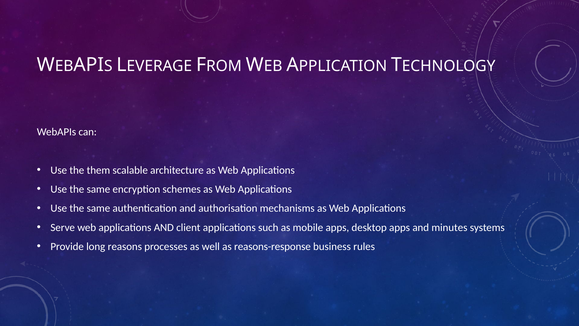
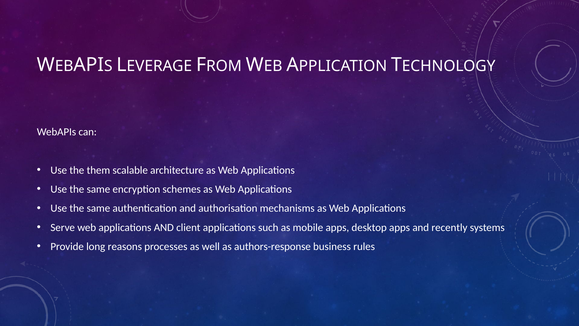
minutes: minutes -> recently (449, 227)
reasons-response: reasons-response -> authors-response (272, 246)
